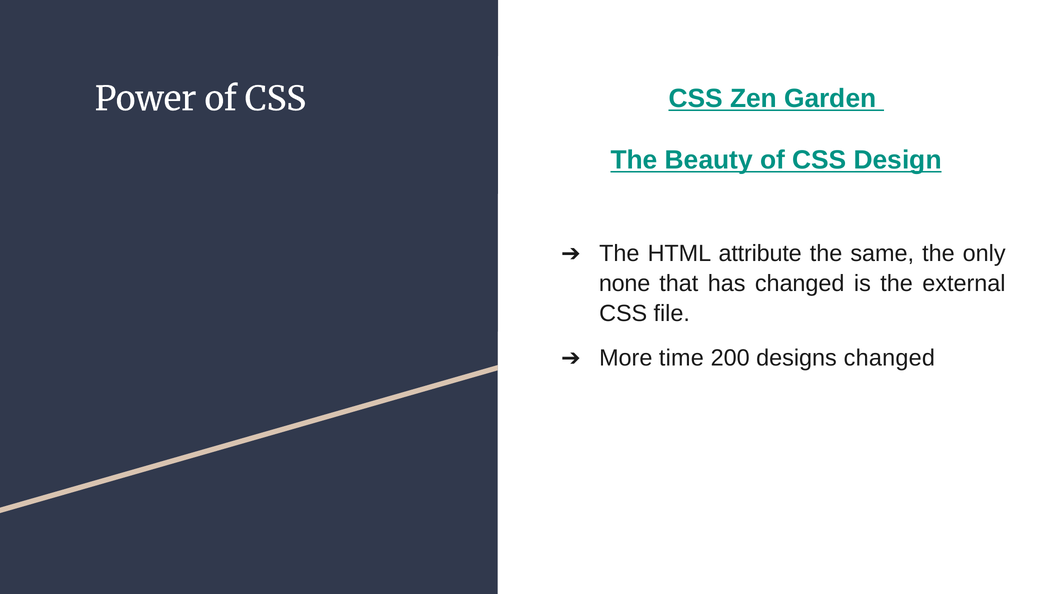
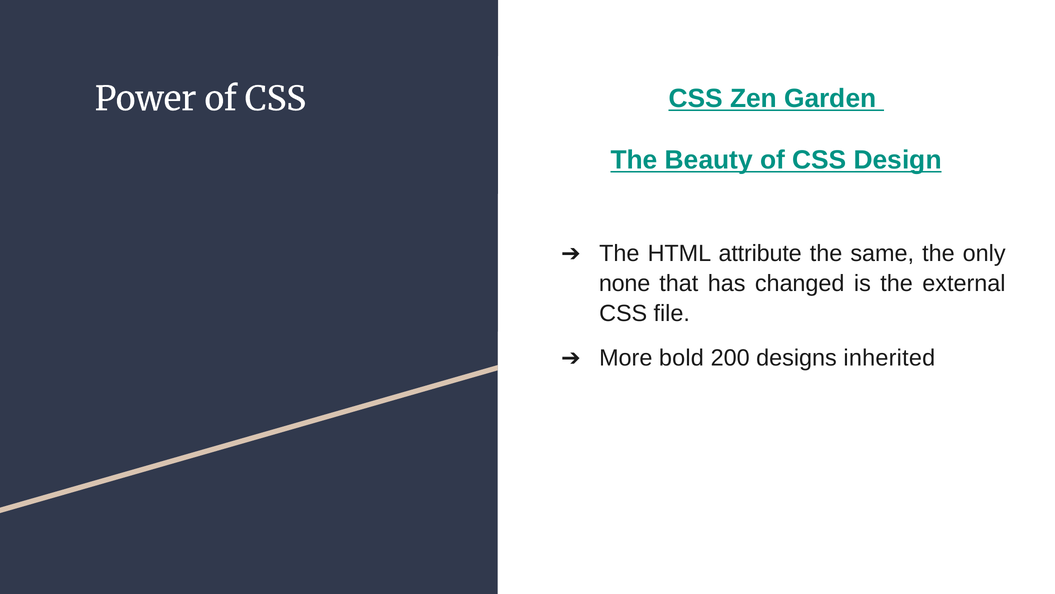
time: time -> bold (681, 358)
designs changed: changed -> inherited (889, 358)
